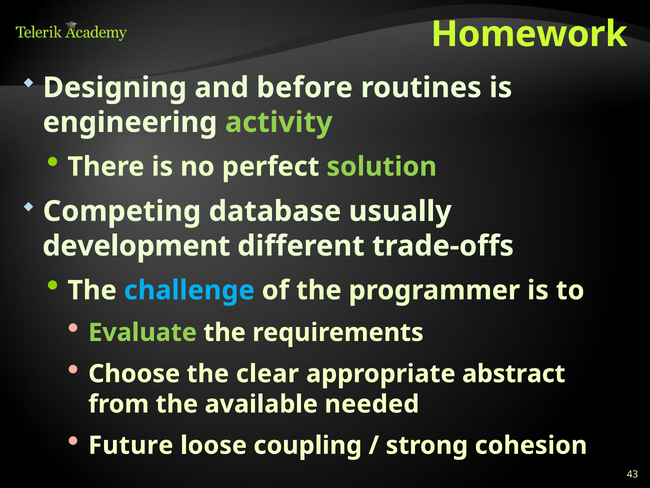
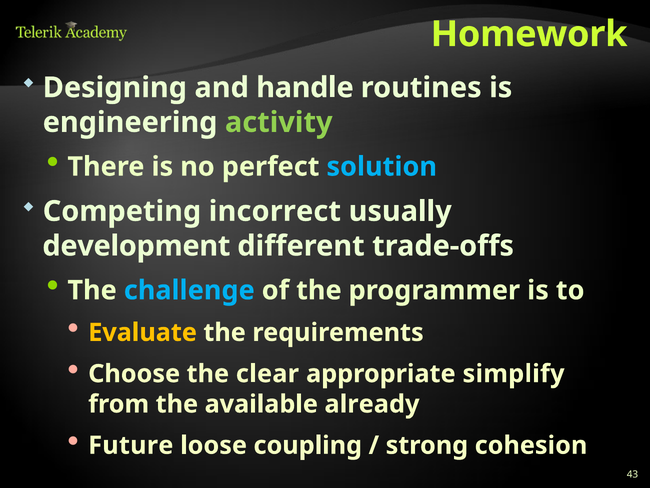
before: before -> handle (305, 88)
solution colour: light green -> light blue (382, 167)
database: database -> incorrect (275, 211)
Evaluate colour: light green -> yellow (143, 332)
abstract: abstract -> simplify (514, 373)
needed: needed -> already (372, 404)
